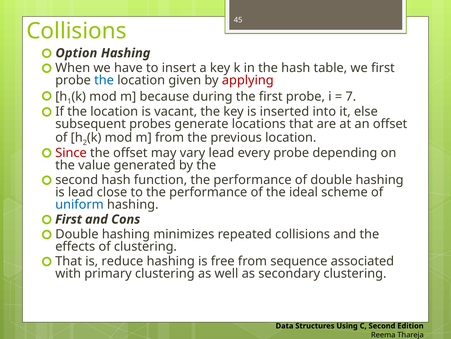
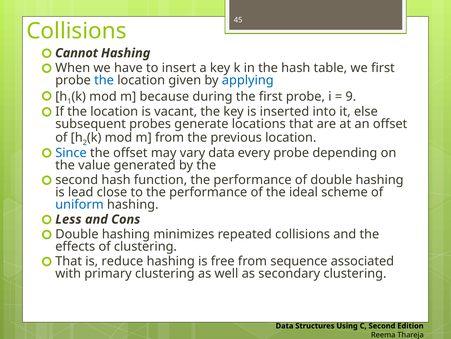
Option: Option -> Cannot (77, 53)
applying colour: red -> blue (248, 80)
7: 7 -> 9 (351, 96)
Since colour: red -> blue (71, 152)
vary lead: lead -> data (222, 152)
First: First -> Less (68, 219)
